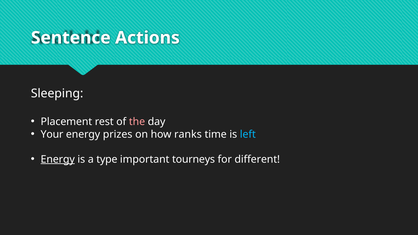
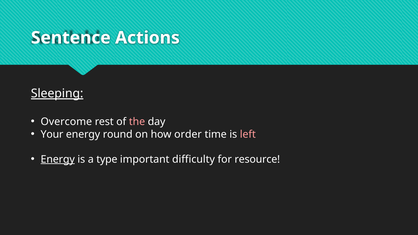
Sleeping underline: none -> present (57, 94)
Placement: Placement -> Overcome (66, 122)
prizes: prizes -> round (118, 134)
ranks: ranks -> order (188, 134)
left colour: light blue -> pink (248, 134)
tourneys: tourneys -> difficulty (193, 159)
different: different -> resource (257, 159)
